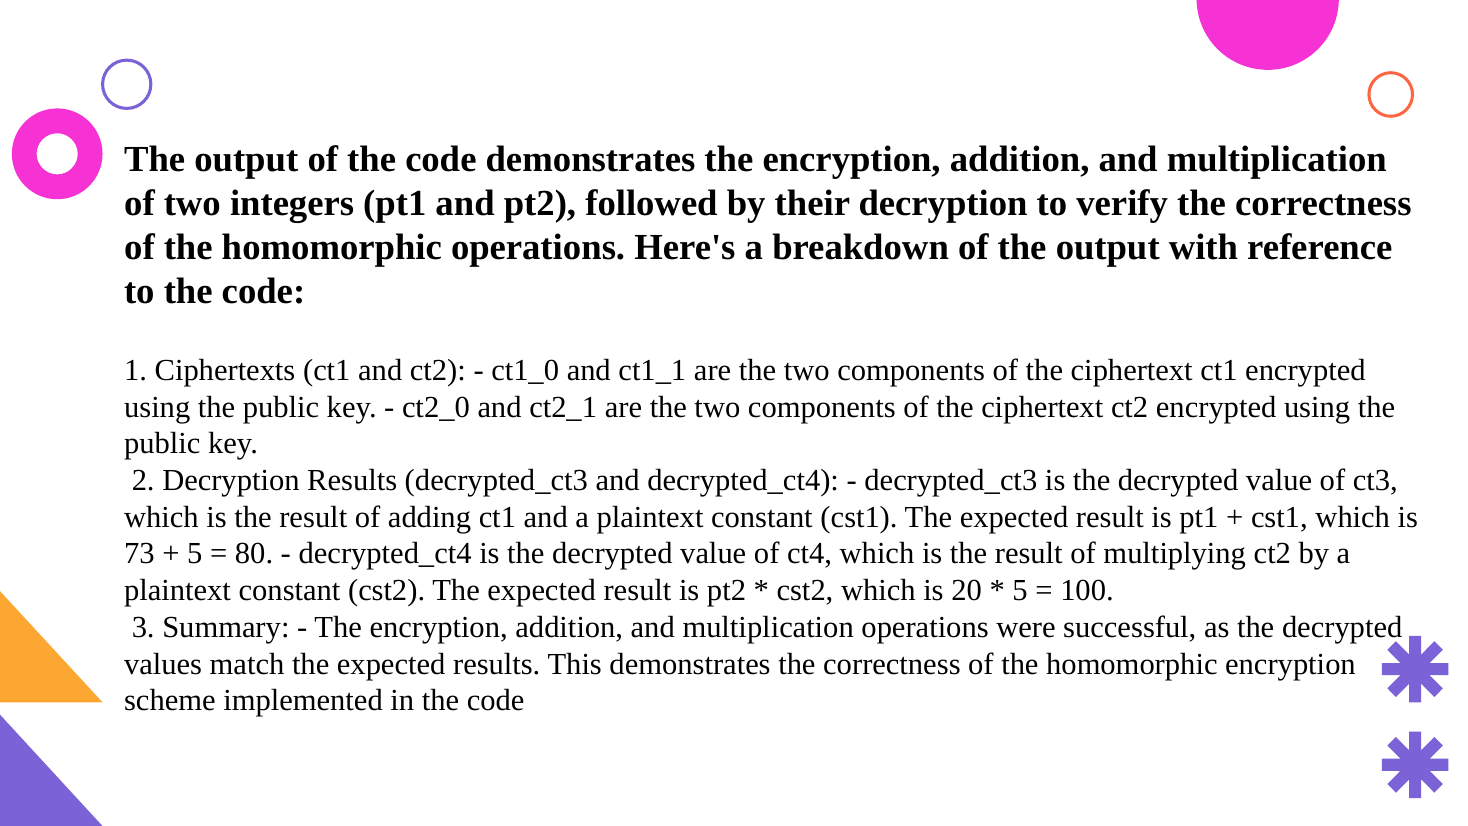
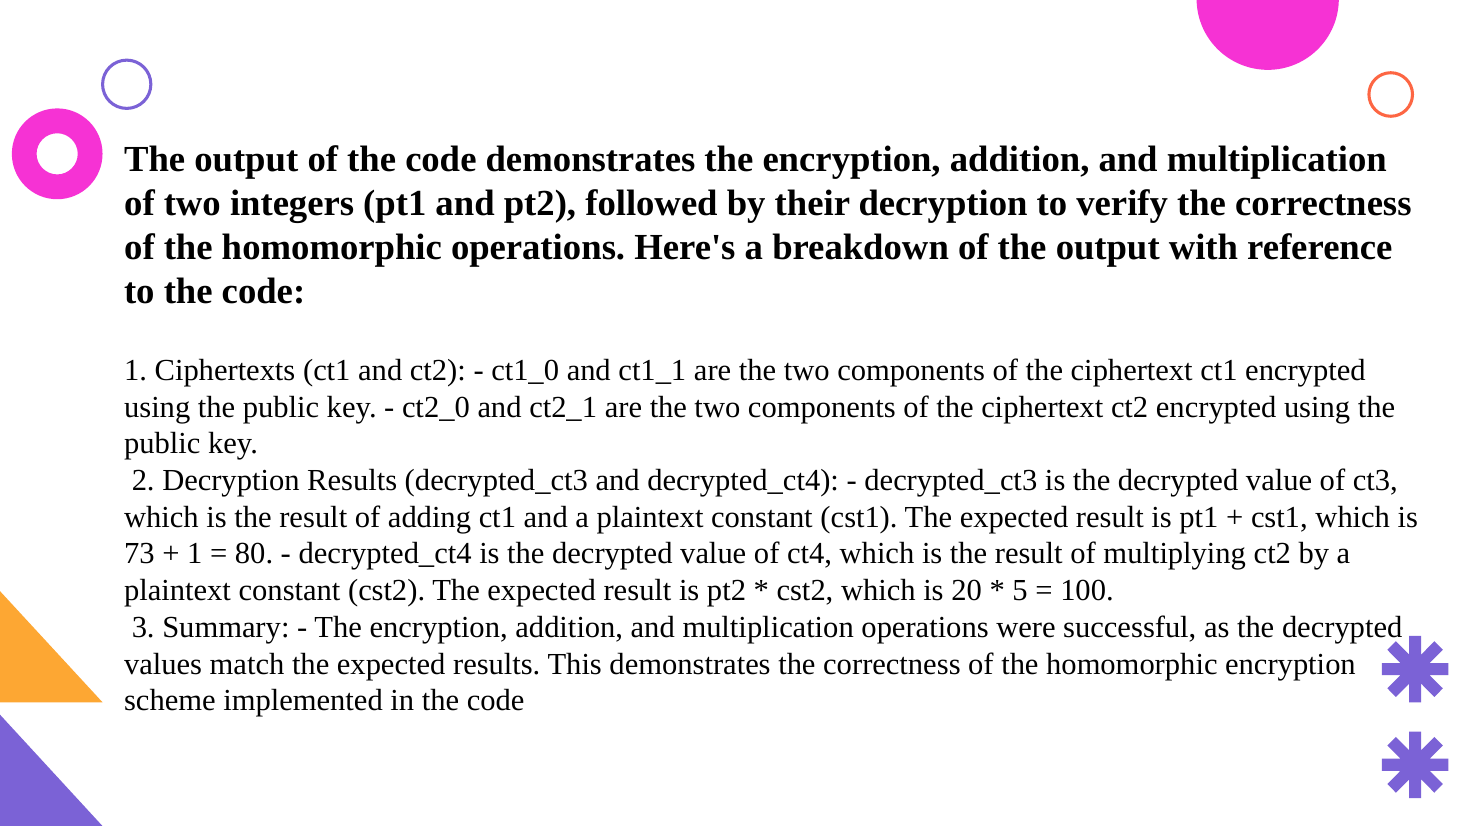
5: 5 -> 1 (195, 554)
